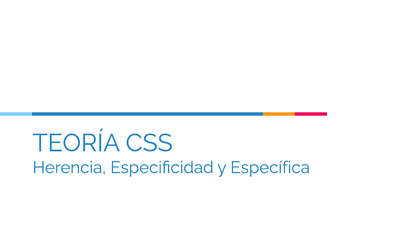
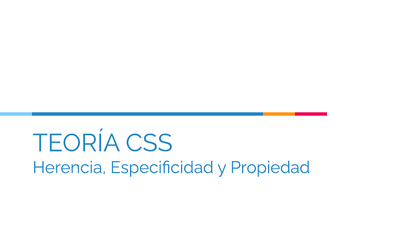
Específica: Específica -> Propiedad (270, 167)
